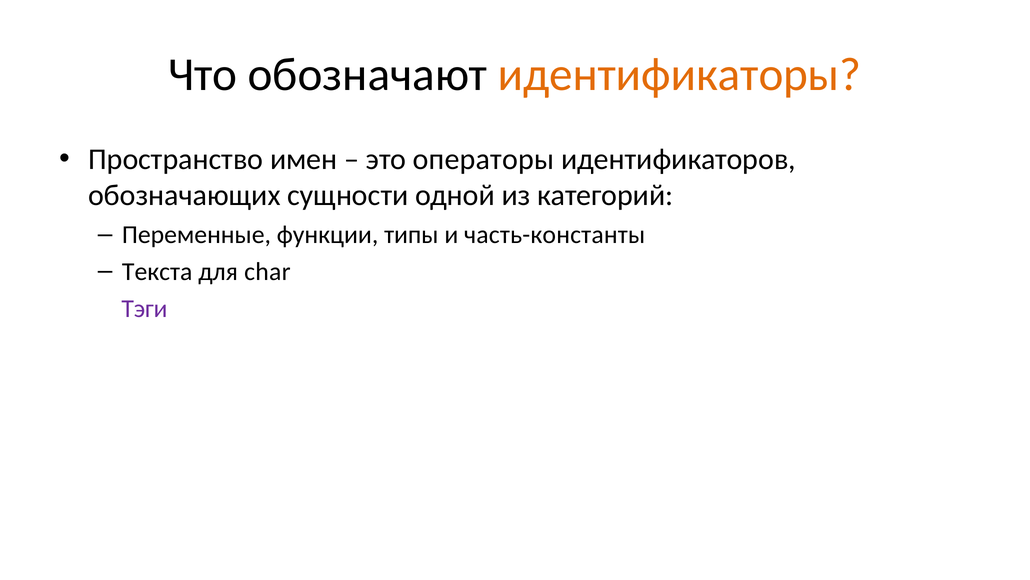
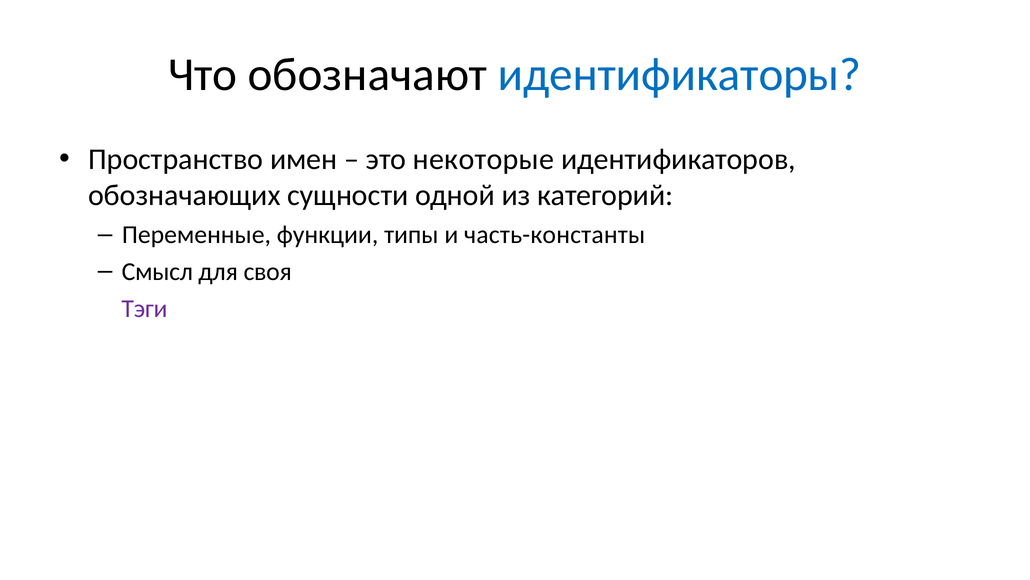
идентификаторы colour: orange -> blue (679, 75)
операторы: операторы -> некоторые (484, 159)
Текста: Текста -> Смысл (157, 271)
char: char -> своя (268, 271)
